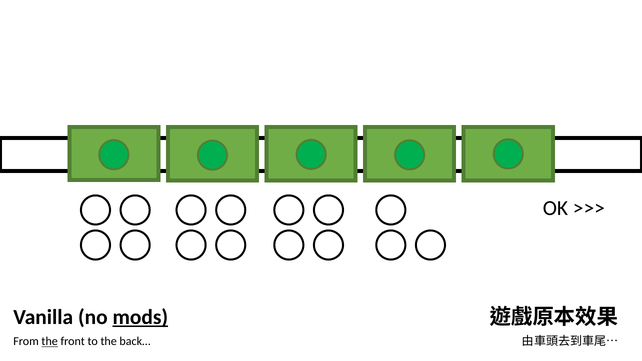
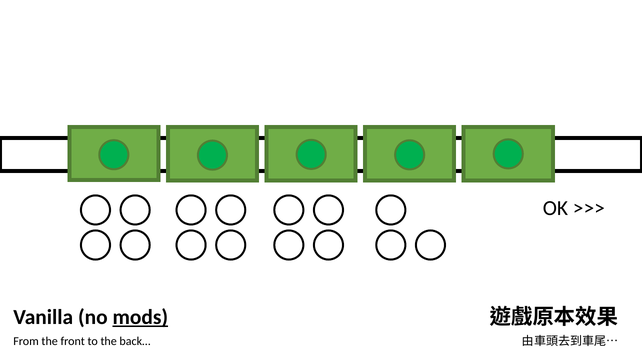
the underline: present -> none (50, 342)
